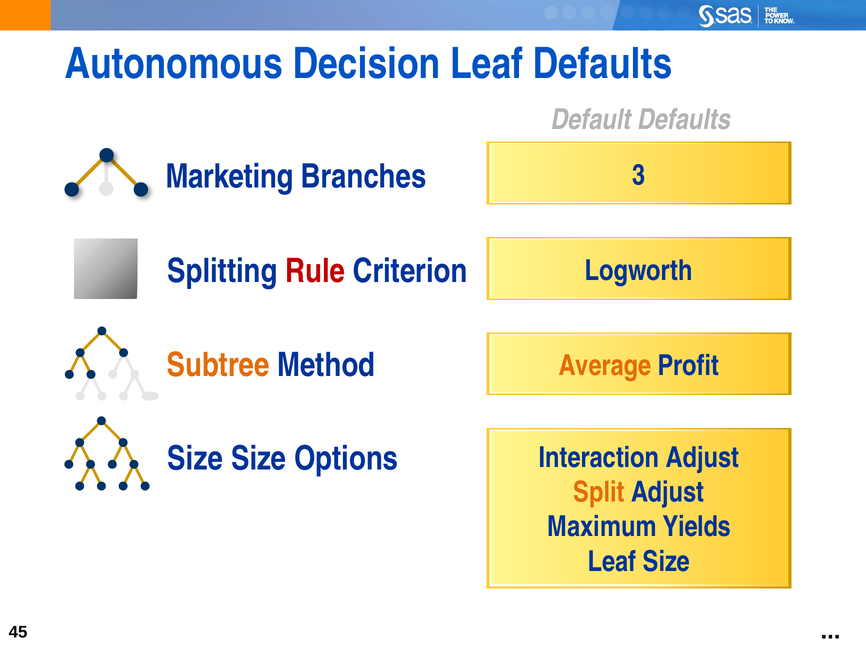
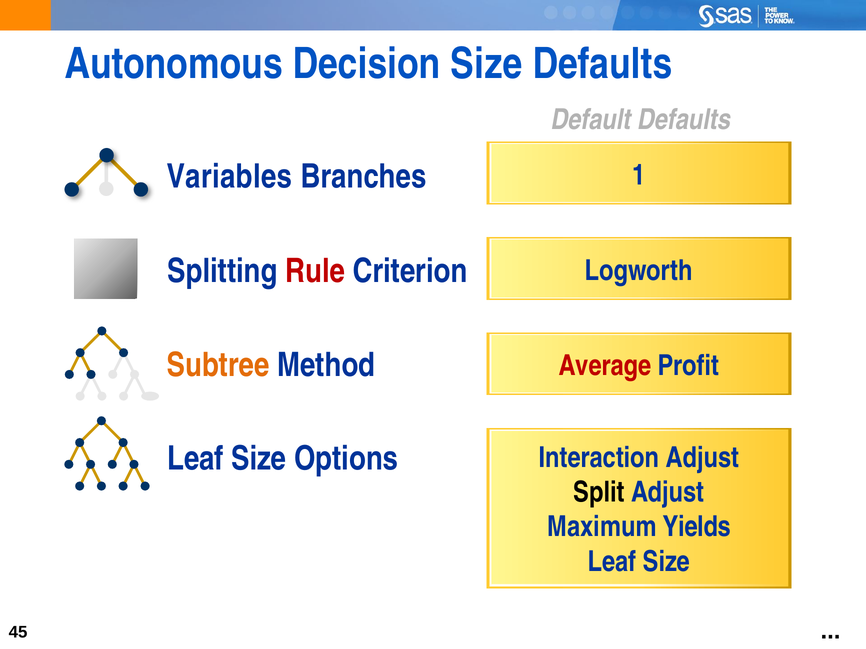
Decision Leaf: Leaf -> Size (486, 64)
Marketing: Marketing -> Variables (229, 177)
3: 3 -> 1 (639, 175)
Average colour: orange -> red (605, 366)
Size: Size -> Leaf (196, 459)
Split colour: orange -> black (599, 493)
